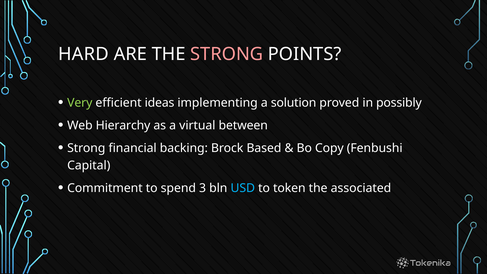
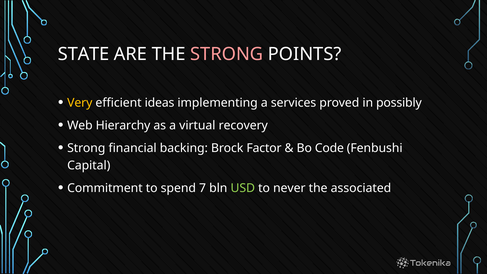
HARD: HARD -> STATE (84, 54)
Very colour: light green -> yellow (80, 103)
solution: solution -> services (294, 103)
between: between -> recovery (243, 125)
Based: Based -> Factor (264, 148)
Copy: Copy -> Code (329, 148)
3: 3 -> 7 (203, 188)
USD colour: light blue -> light green (243, 188)
token: token -> never (289, 188)
